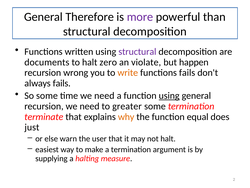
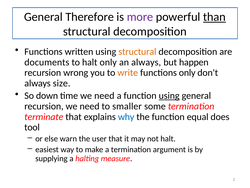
than underline: none -> present (214, 17)
structural colour: purple -> orange (137, 52)
halt zero: zero -> only (108, 62)
an violate: violate -> always (146, 62)
functions fails: fails -> only (187, 73)
always fails: fails -> size (62, 83)
So some: some -> down (47, 96)
greater: greater -> smaller (127, 106)
why colour: orange -> blue (126, 117)
just: just -> tool (32, 127)
